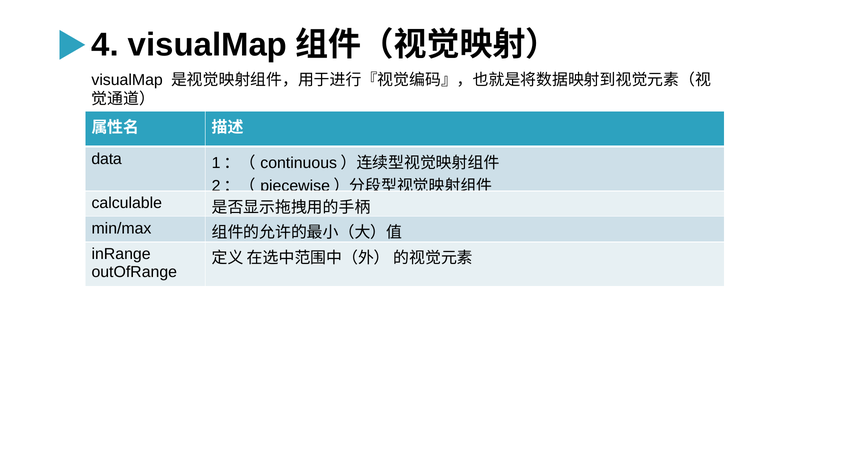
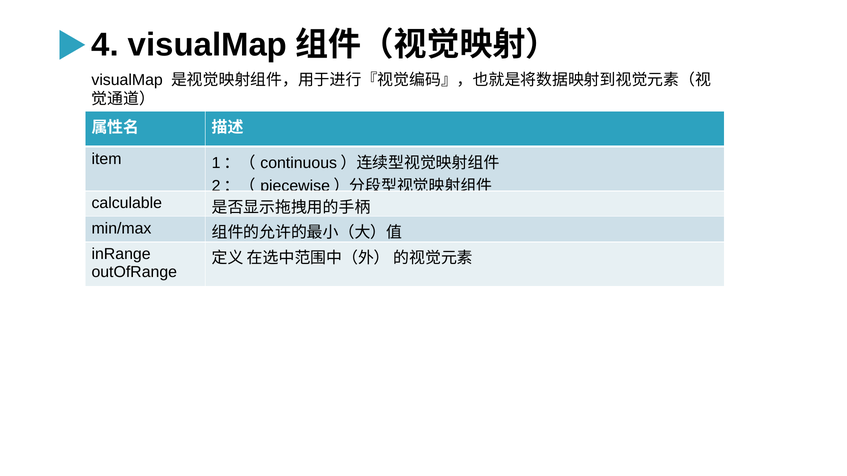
data: data -> item (107, 159)
